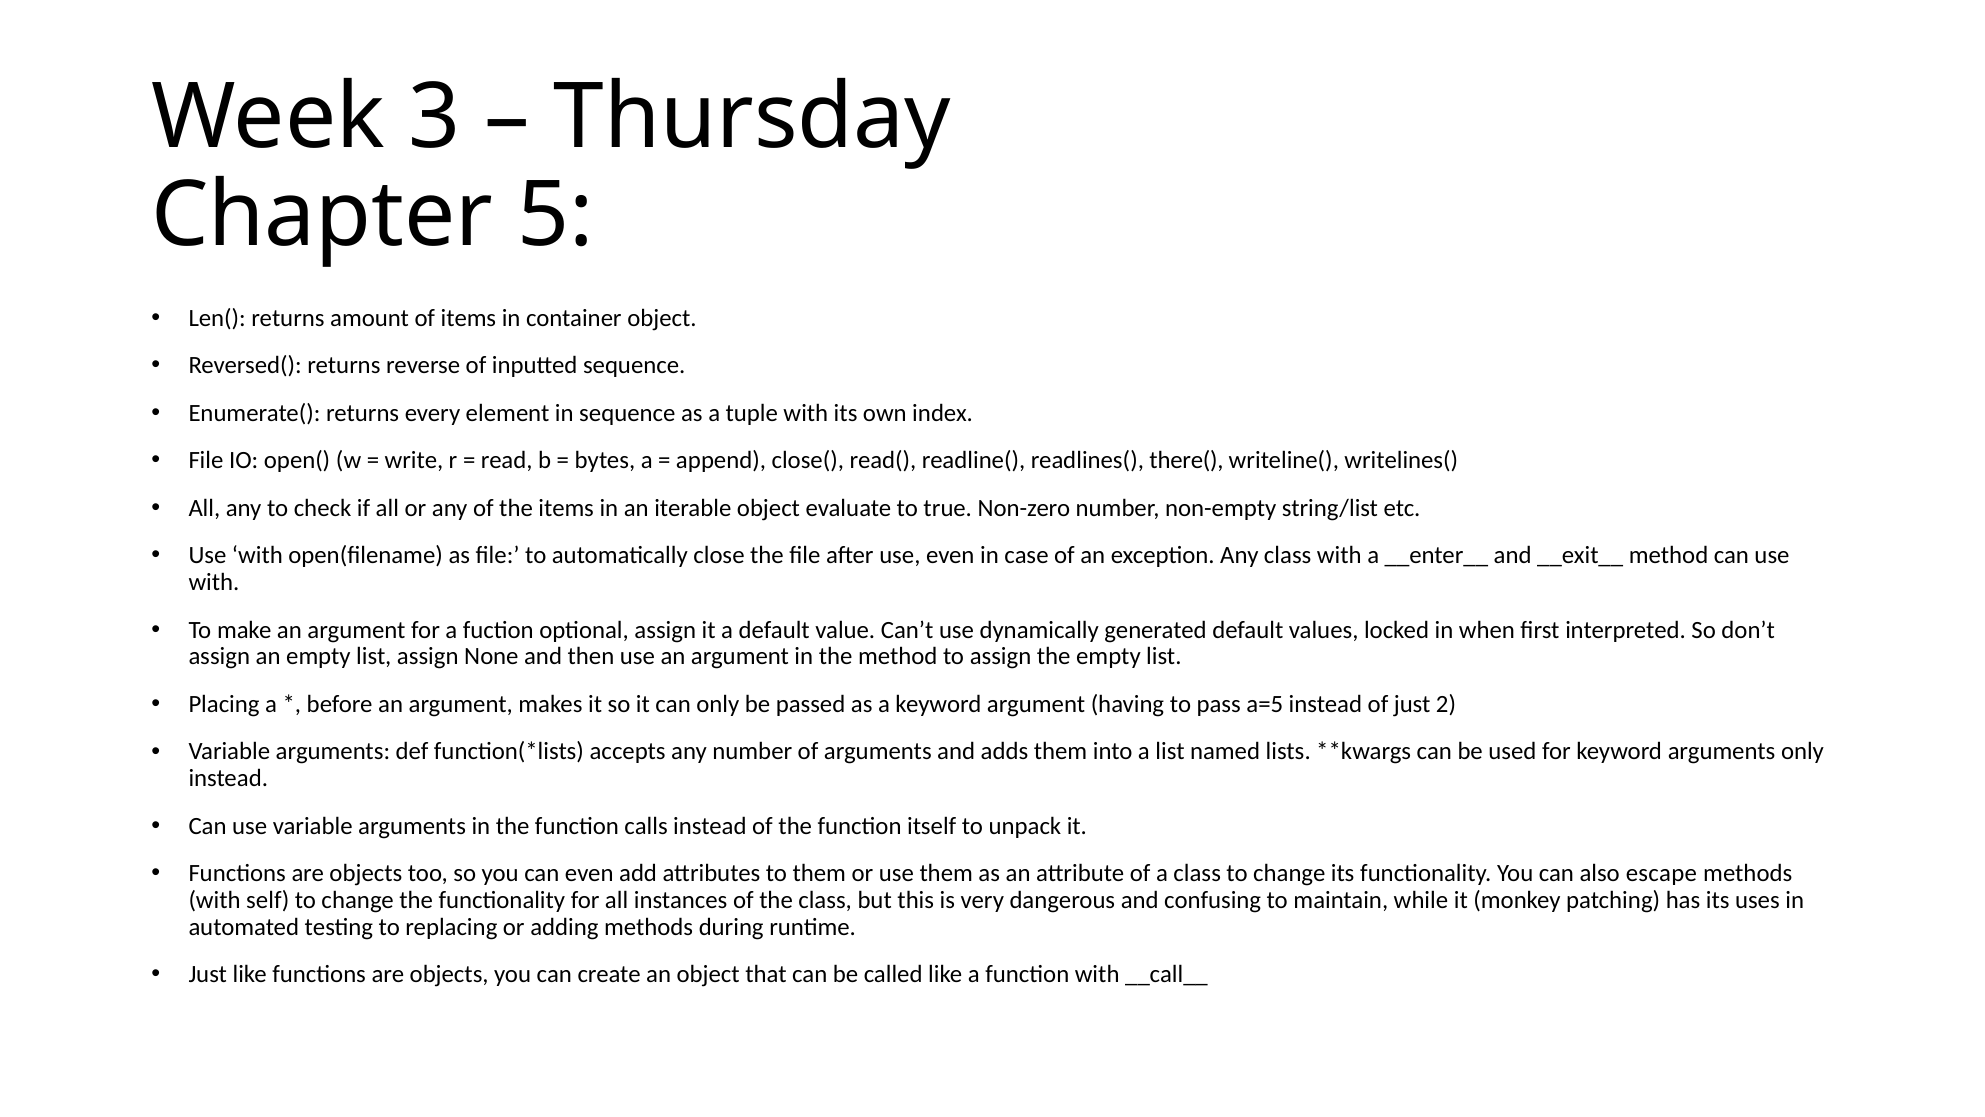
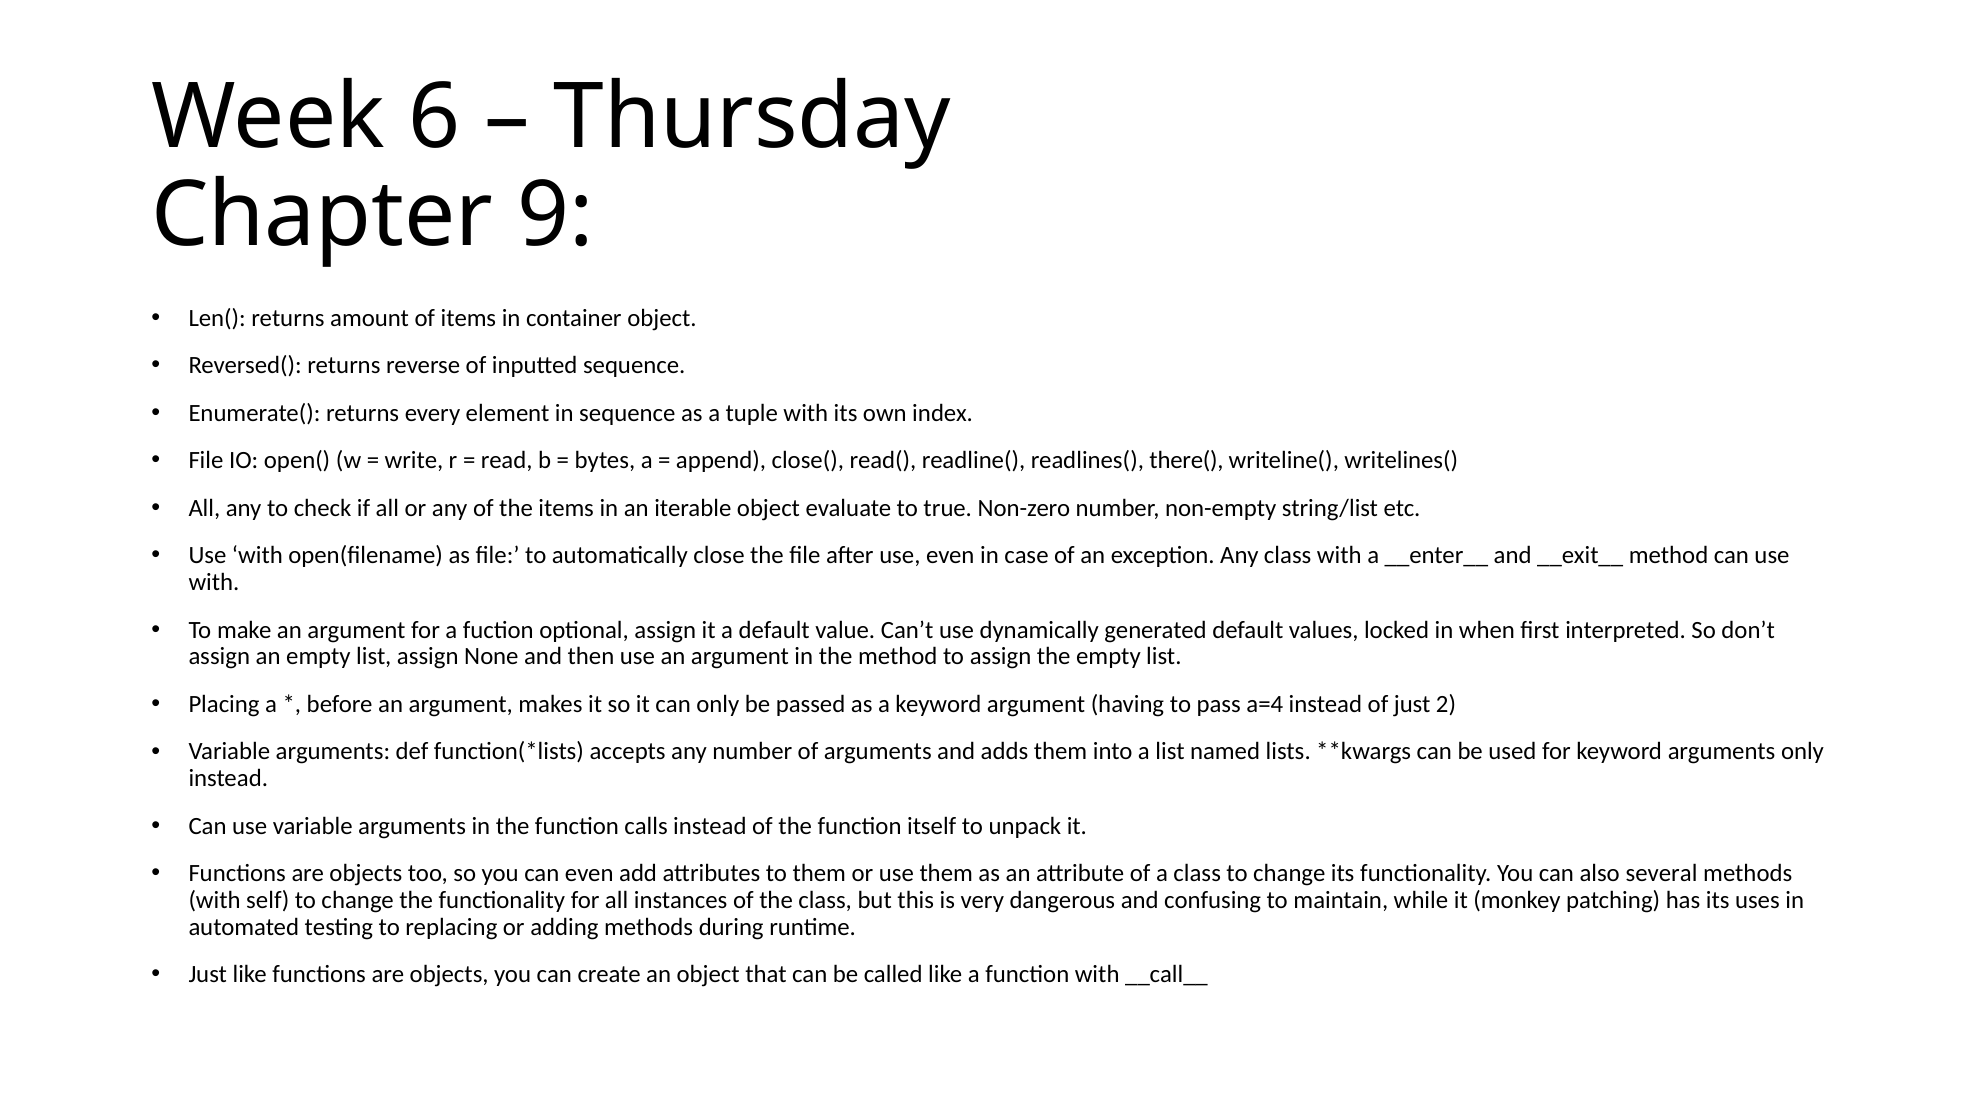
3: 3 -> 6 (435, 118)
5: 5 -> 9 (555, 216)
a=5: a=5 -> a=4 (1265, 704)
escape: escape -> several (1661, 873)
